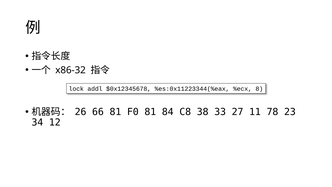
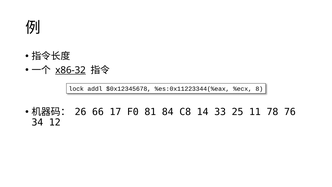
x86-32 underline: none -> present (71, 70)
66 81: 81 -> 17 (115, 112)
38: 38 -> 14 (203, 112)
27: 27 -> 25 (238, 112)
23: 23 -> 76 (290, 112)
